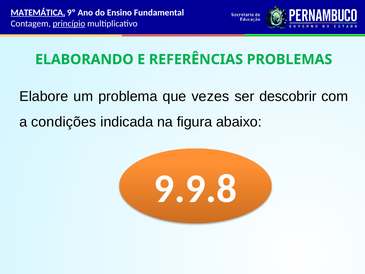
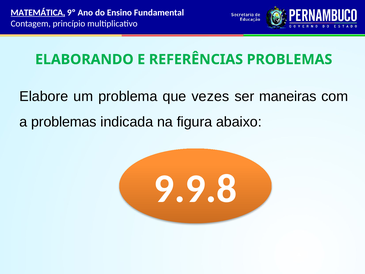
princípio underline: present -> none (69, 23)
descobrir: descobrir -> maneiras (288, 96)
a condições: condições -> problemas (64, 122)
